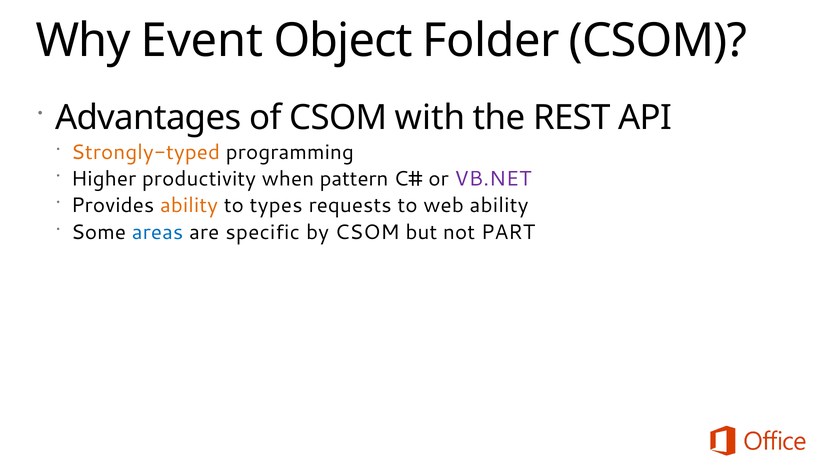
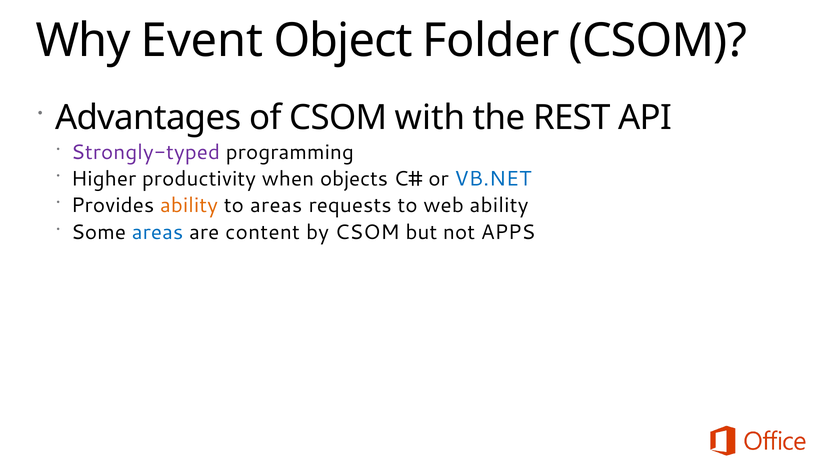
Strongly-typed colour: orange -> purple (146, 152)
pattern: pattern -> objects (354, 179)
VB.NET colour: purple -> blue (493, 179)
to types: types -> areas (276, 206)
specific: specific -> content (263, 232)
PART: PART -> APPS (508, 232)
